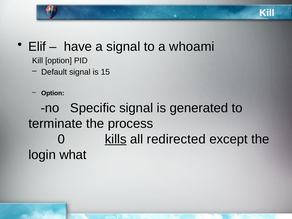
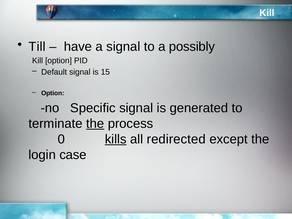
Elif: Elif -> Till (37, 47)
whoami: whoami -> possibly (192, 47)
the underline: none -> present (95, 124)
what: what -> case (73, 155)
